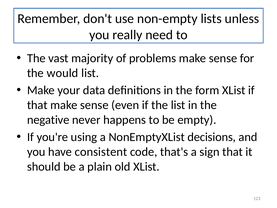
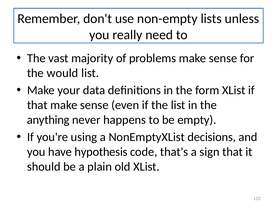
negative: negative -> anything (48, 120)
consistent: consistent -> hypothesis (101, 152)
